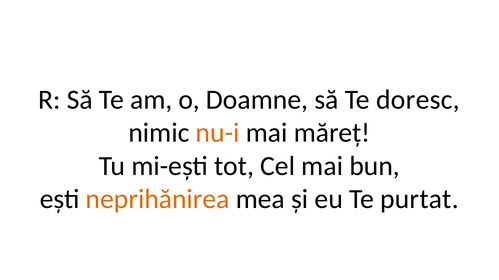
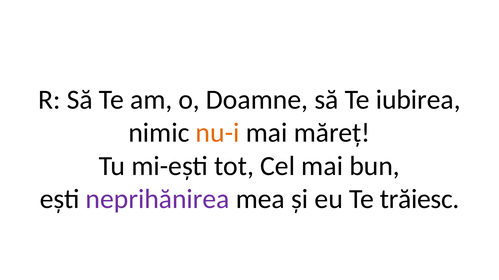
doresc: doresc -> iubirea (418, 100)
neprihănirea colour: orange -> purple (158, 200)
purtat: purtat -> trăiesc (420, 200)
